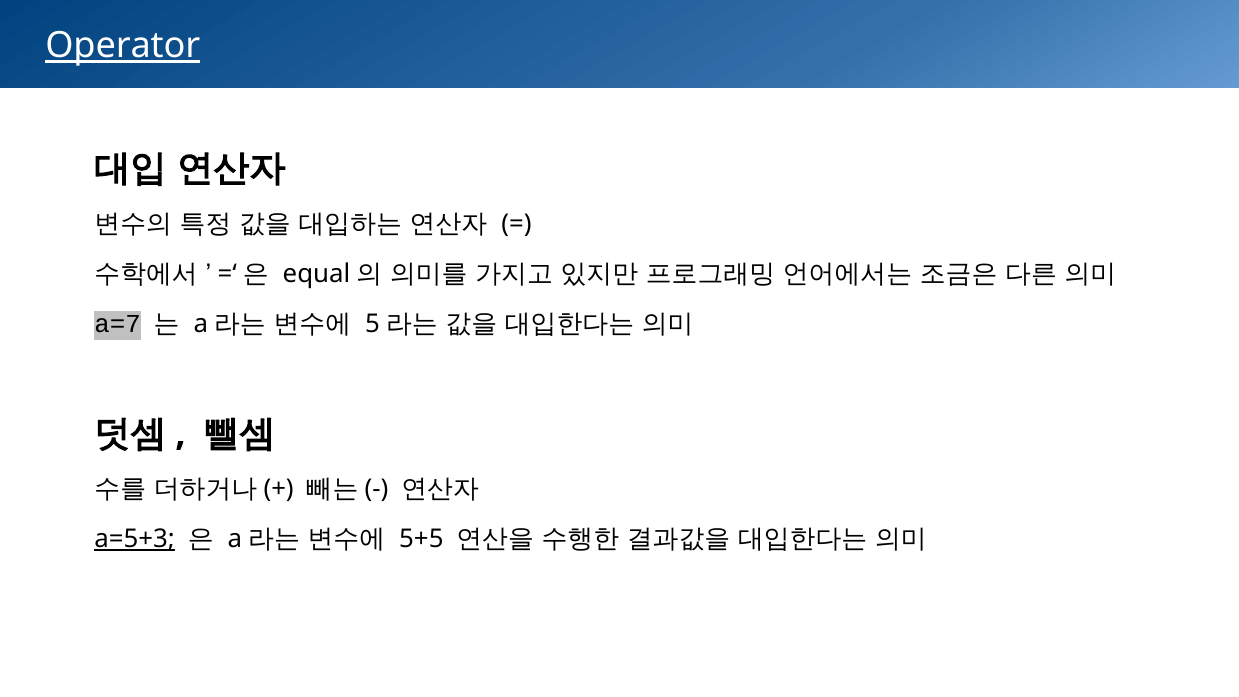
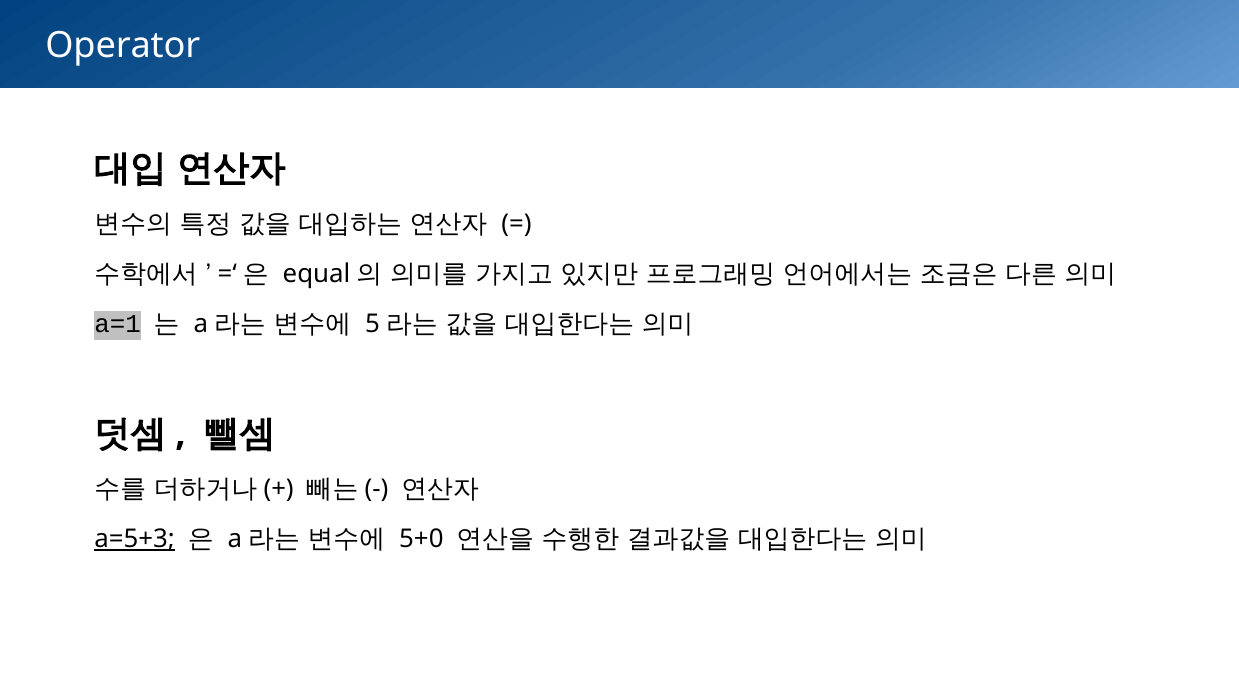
Operator underline: present -> none (123, 46)
a=7: a=7 -> a=1 (118, 324)
5+5: 5+5 -> 5+0 (421, 539)
